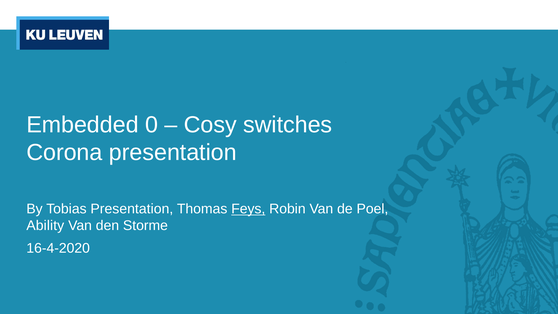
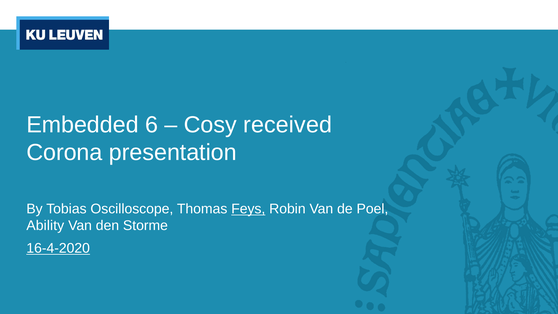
0: 0 -> 6 (152, 125)
switches: switches -> received (288, 125)
Tobias Presentation: Presentation -> Oscilloscope (132, 209)
16-4-2020 underline: none -> present (58, 248)
